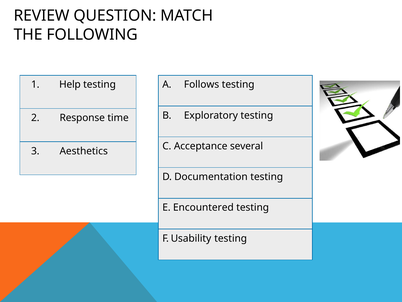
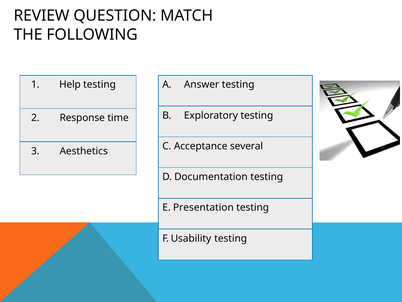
Follows: Follows -> Answer (202, 84)
Encountered: Encountered -> Presentation (203, 207)
